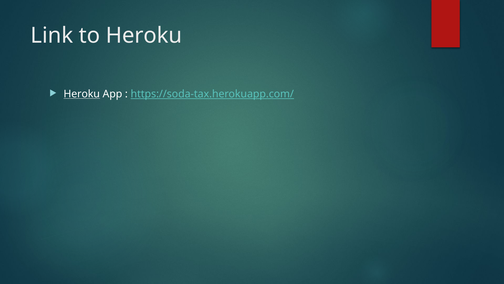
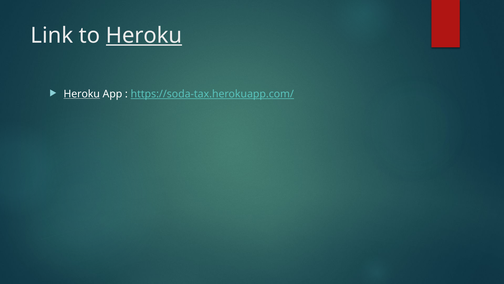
Heroku underline: none -> present (144, 35)
